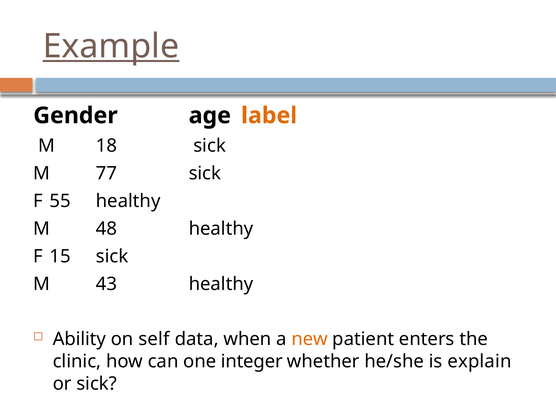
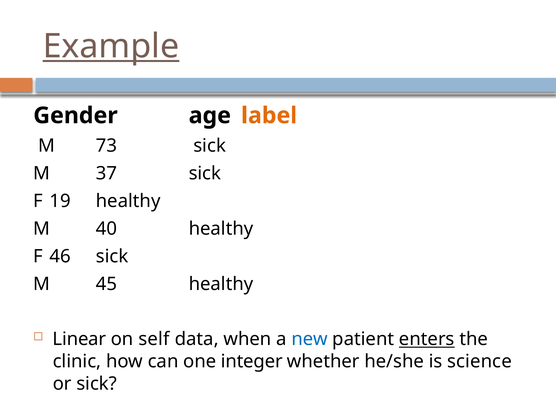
18: 18 -> 73 (106, 146)
77: 77 -> 37 (106, 173)
55: 55 -> 19 (60, 201)
48: 48 -> 40 (106, 229)
15: 15 -> 46 (60, 256)
43: 43 -> 45 (106, 284)
Ability: Ability -> Linear (79, 339)
new colour: orange -> blue (310, 339)
enters underline: none -> present (427, 339)
explain: explain -> science (480, 361)
